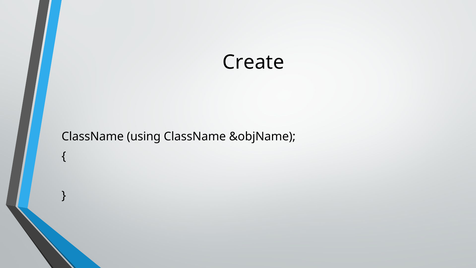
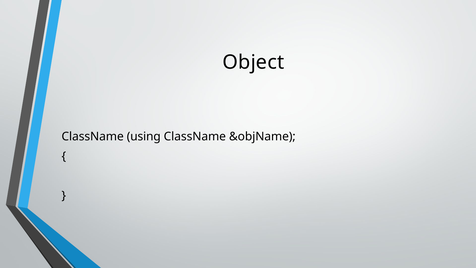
Create: Create -> Object (253, 62)
